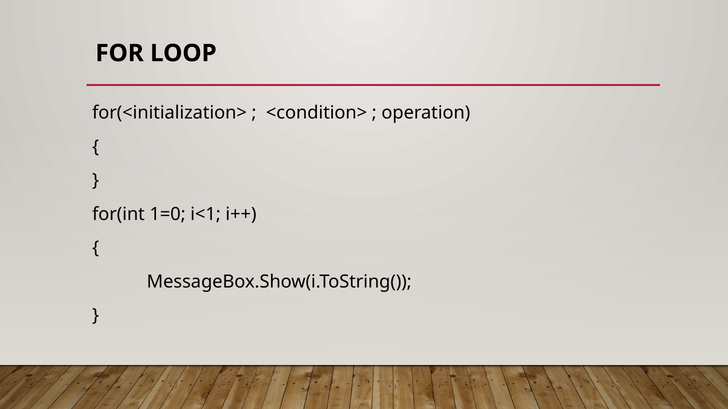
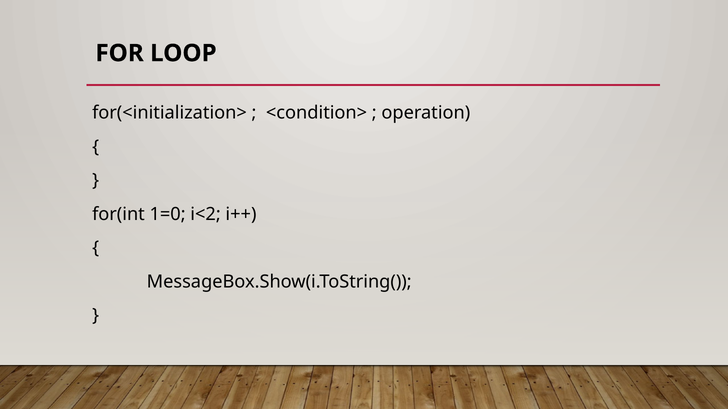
i<1: i<1 -> i<2 (206, 214)
